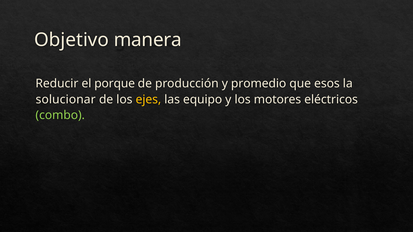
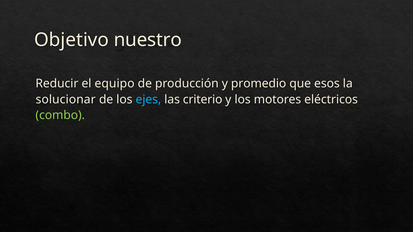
manera: manera -> nuestro (148, 40)
porque: porque -> equipo (115, 84)
ejes colour: yellow -> light blue (148, 100)
equipo: equipo -> criterio (203, 100)
